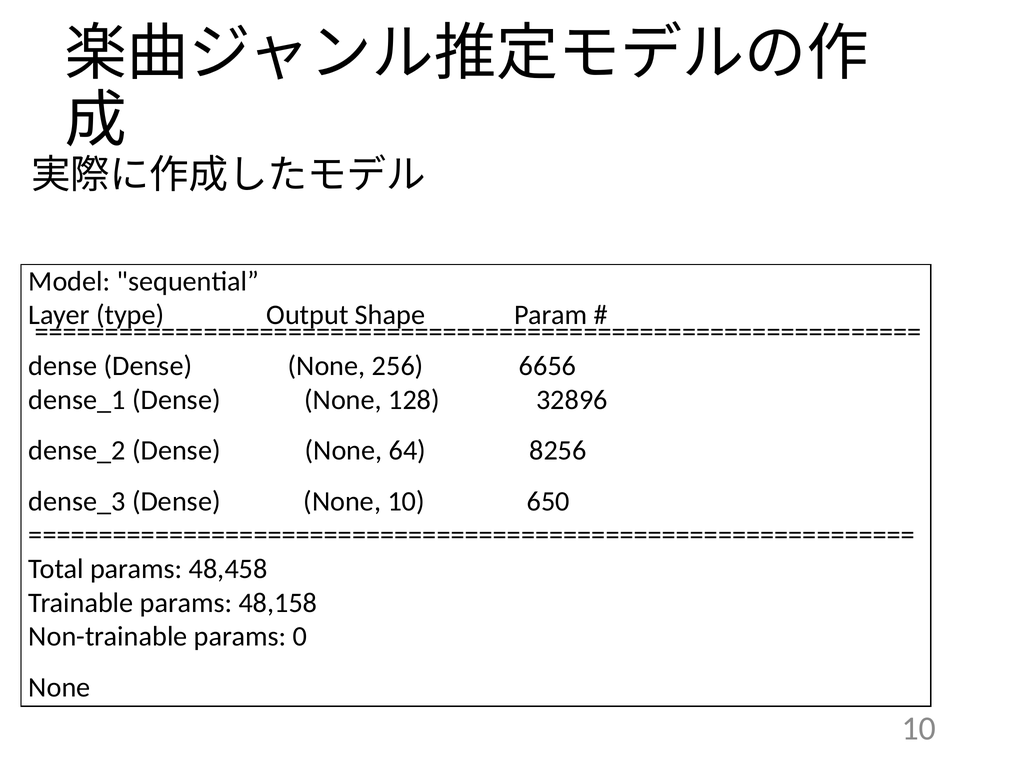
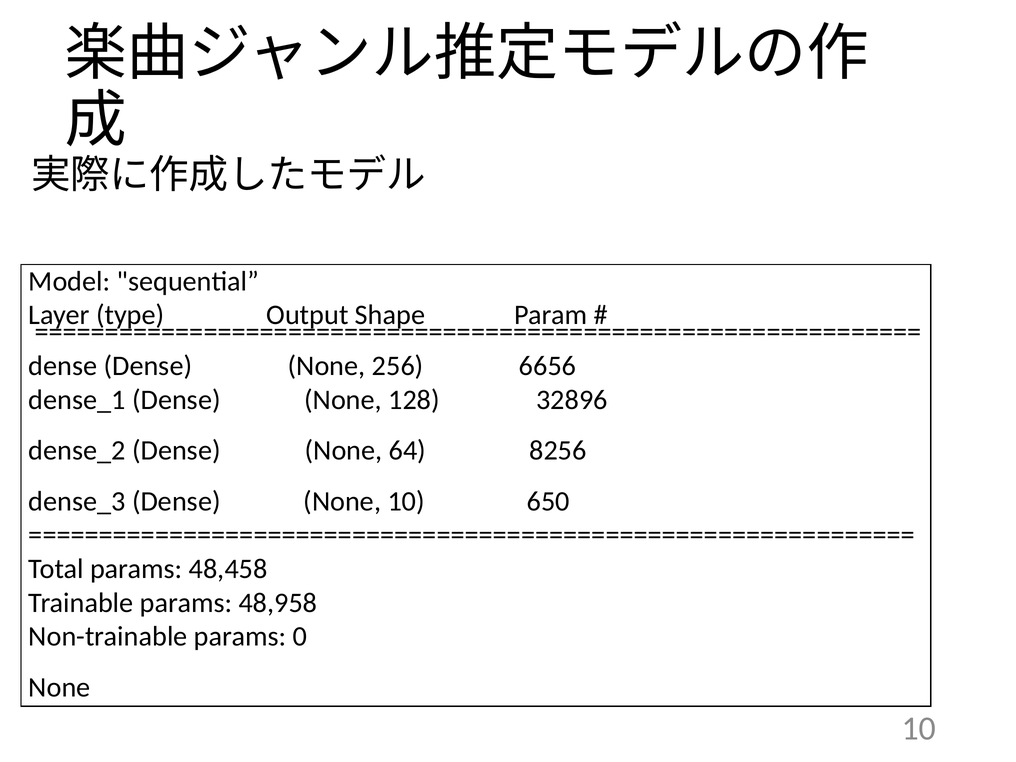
48,158: 48,158 -> 48,958 (278, 603)
